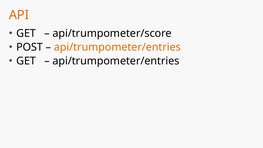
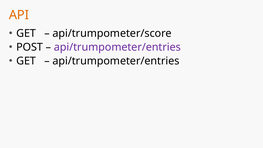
api/trumpometer/entries colour: orange -> purple (117, 47)
